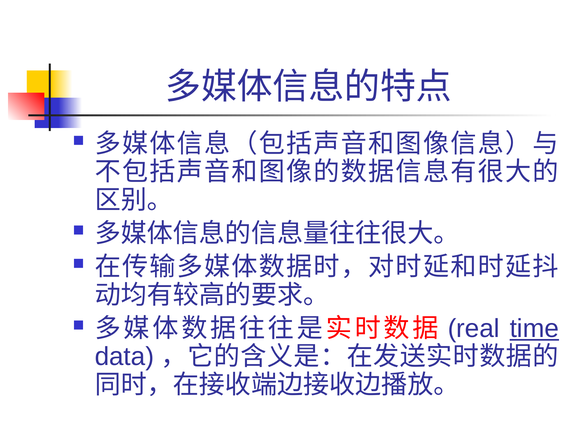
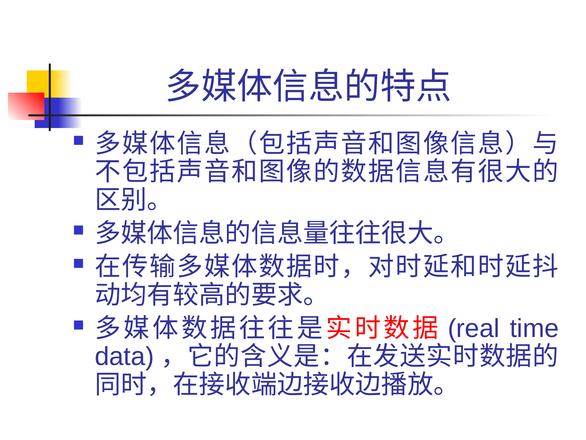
time underline: present -> none (534, 328)
